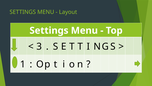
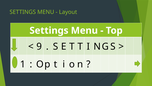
3: 3 -> 9 (39, 46)
